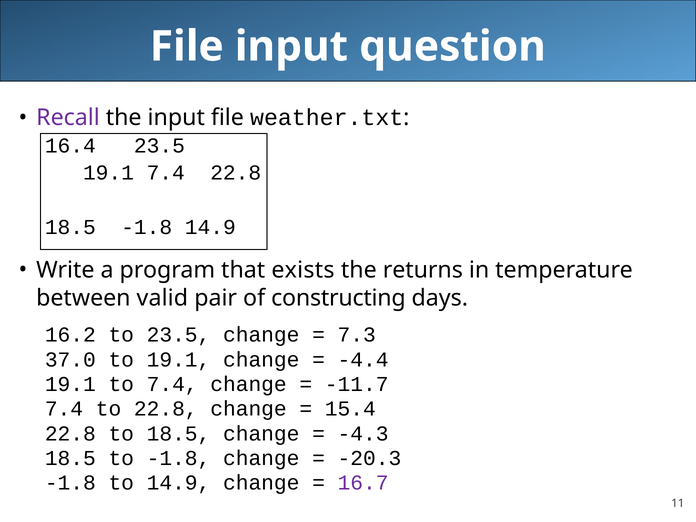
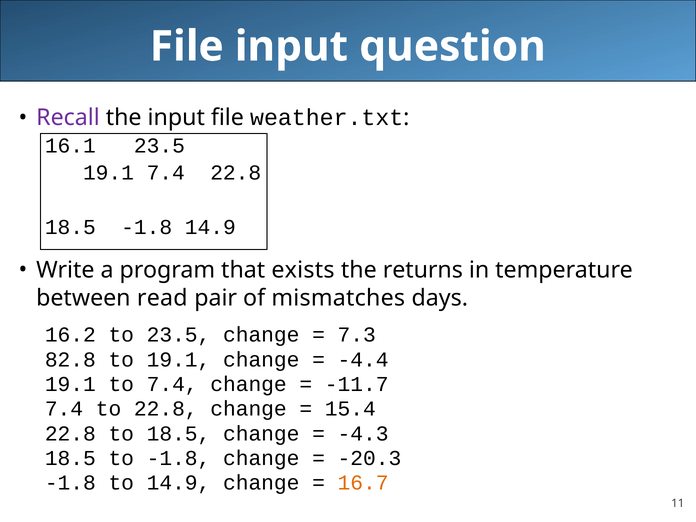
16.4: 16.4 -> 16.1 (70, 145)
valid: valid -> read (162, 298)
constructing: constructing -> mismatches (338, 298)
37.0: 37.0 -> 82.8 (70, 360)
16.7 colour: purple -> orange (363, 483)
